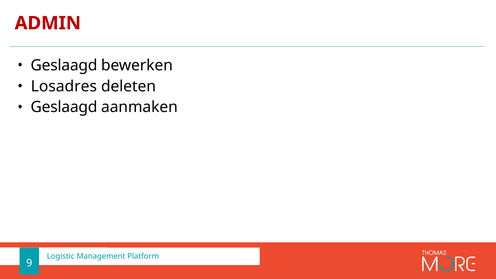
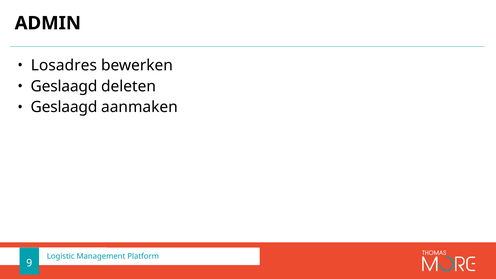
ADMIN colour: red -> black (48, 23)
Geslaagd: Geslaagd -> Losadres (64, 65)
Losadres: Losadres -> Geslaagd (64, 86)
